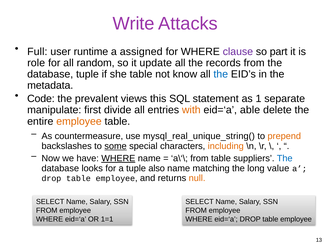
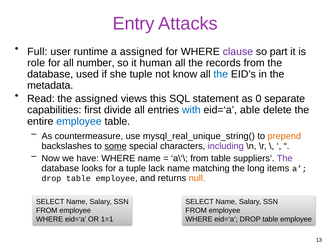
Write: Write -> Entry (134, 24)
random: random -> number (96, 63)
update: update -> human (156, 63)
database tuple: tuple -> used (87, 74)
she table: table -> tuple (141, 74)
Code: Code -> Read (41, 99)
the prevalent: prevalent -> assigned (96, 99)
1: 1 -> 0 (259, 99)
manipulate: manipulate -> capabilities (54, 110)
with colour: orange -> blue (191, 110)
employee colour: orange -> blue (79, 121)
including colour: orange -> purple (226, 146)
WHERE underline: present -> none (118, 158)
The colour: blue -> purple (285, 158)
also: also -> lack (157, 168)
value: value -> items (278, 168)
